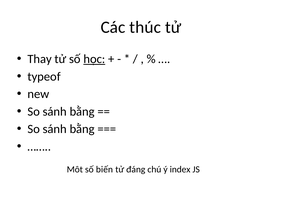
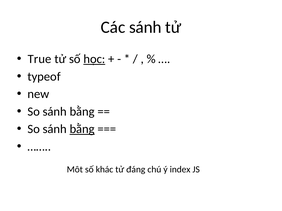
Các thúc: thúc -> sánh (145, 27)
Thay: Thay -> True (40, 59)
bằng underline: none -> present (82, 129)
biến: biến -> khác (105, 170)
